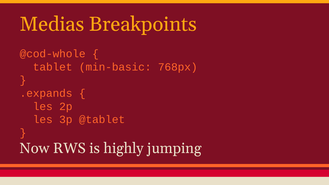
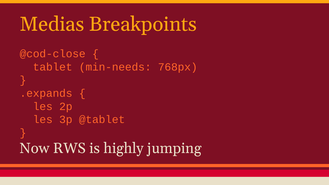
@cod-whole: @cod-whole -> @cod-close (53, 54)
min-basic: min-basic -> min-needs (115, 67)
